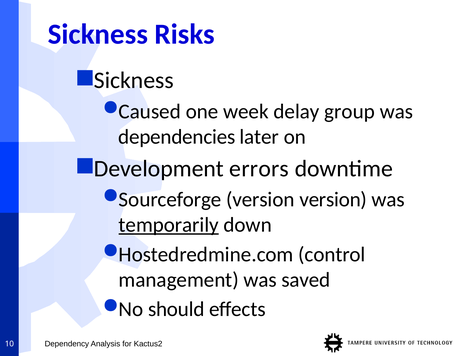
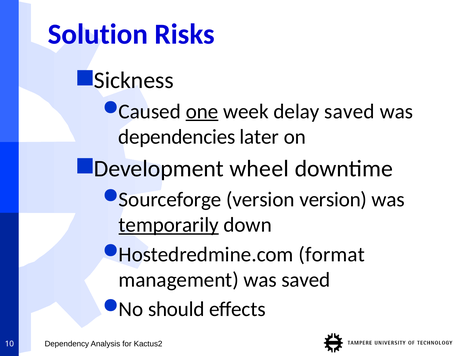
Sickness: Sickness -> Solution (98, 34)
one underline: none -> present (202, 111)
delay group: group -> saved (349, 111)
errors: errors -> wheel (259, 169)
control: control -> format (332, 255)
